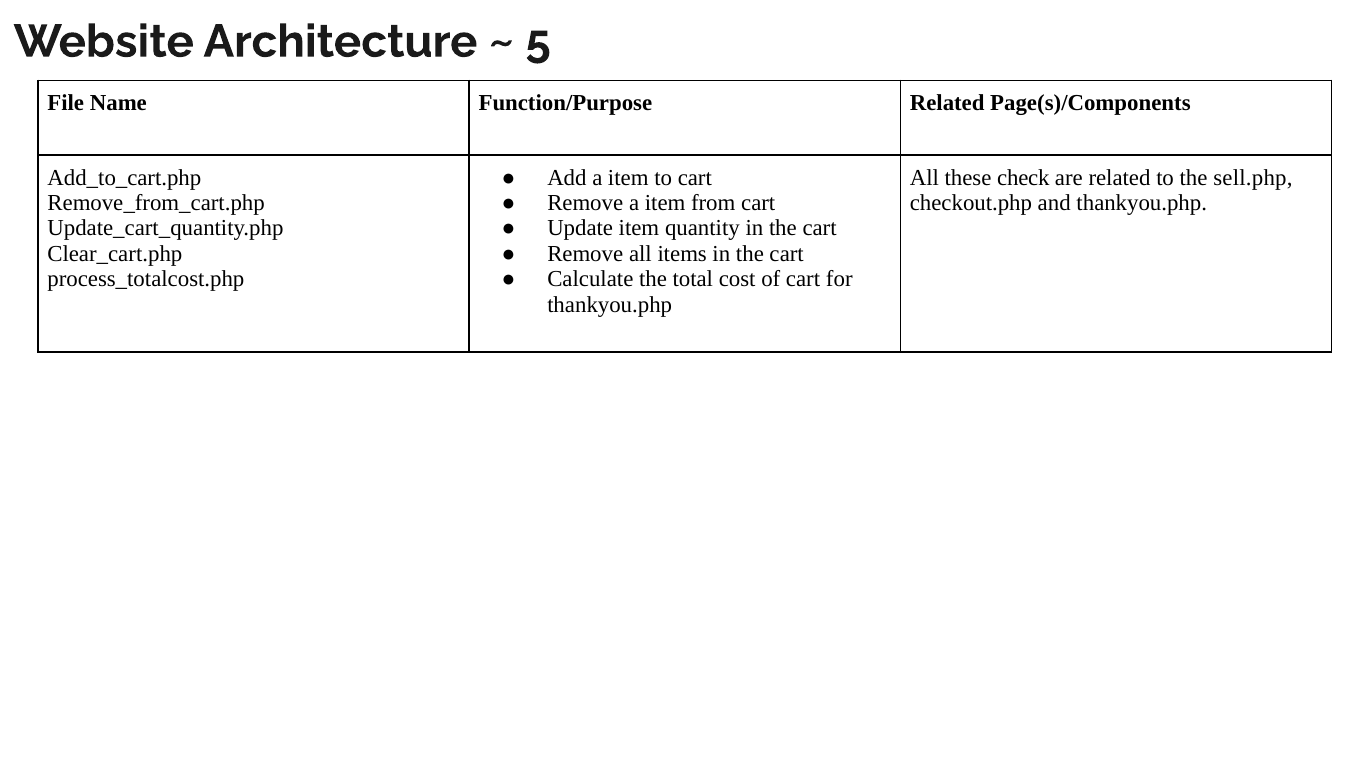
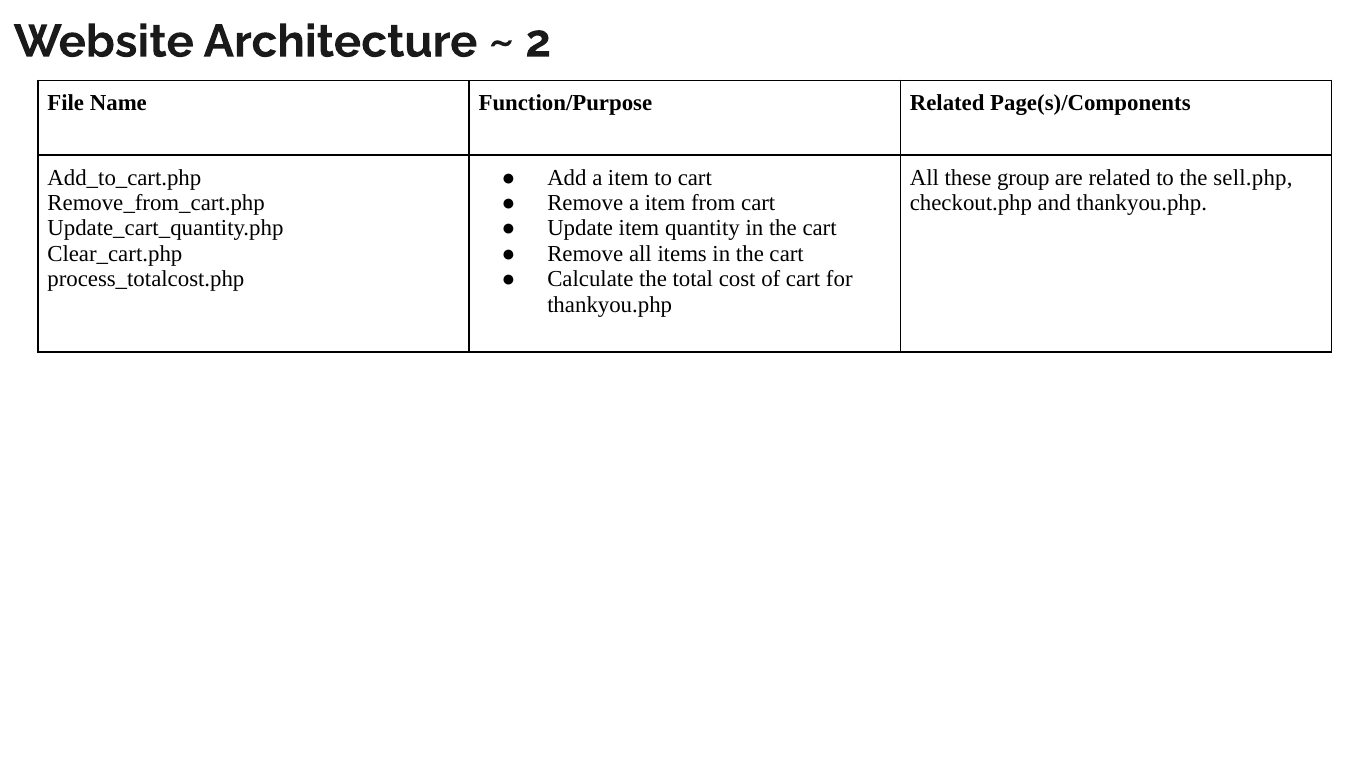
5: 5 -> 2 (538, 42)
check: check -> group (1023, 178)
